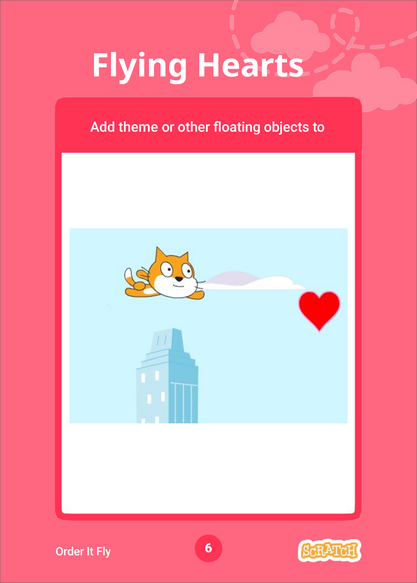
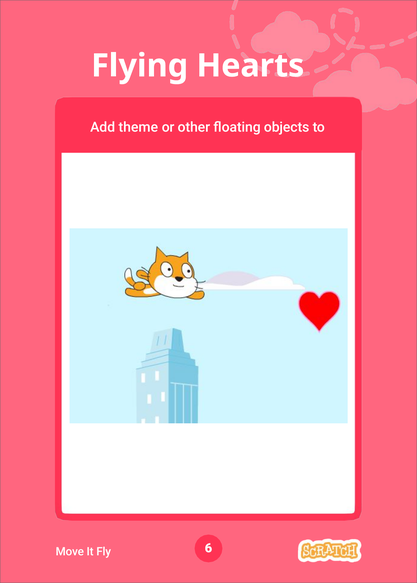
Order: Order -> Move (70, 552)
